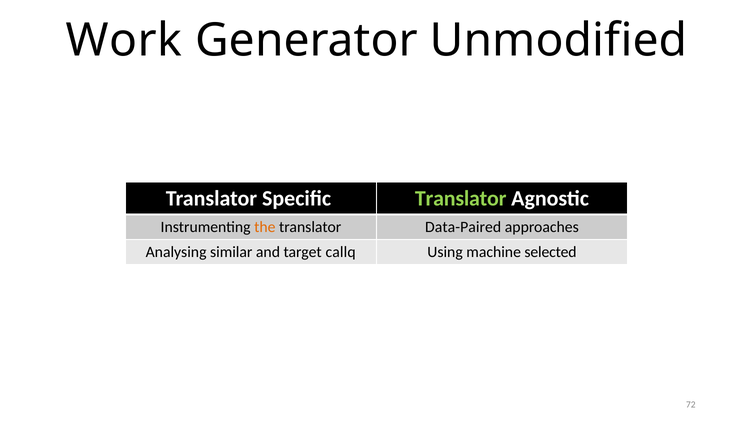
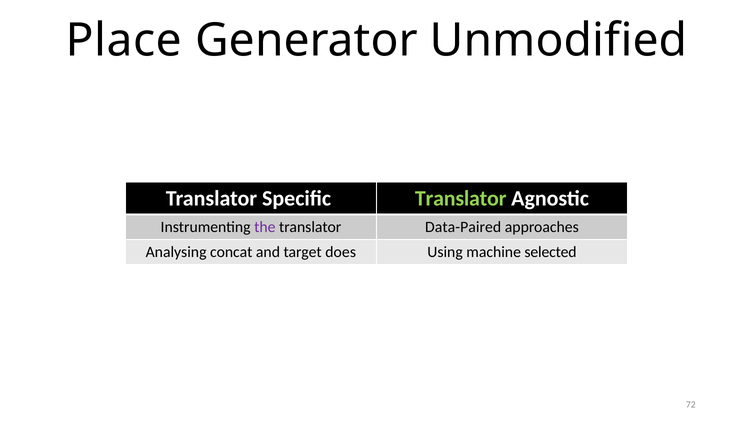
Work: Work -> Place (124, 40)
the colour: orange -> purple (265, 227)
similar: similar -> concat (231, 252)
callq: callq -> does (341, 252)
